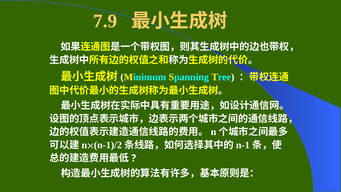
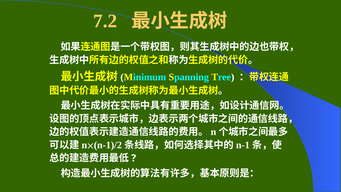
7.9: 7.9 -> 7.2 (105, 21)
